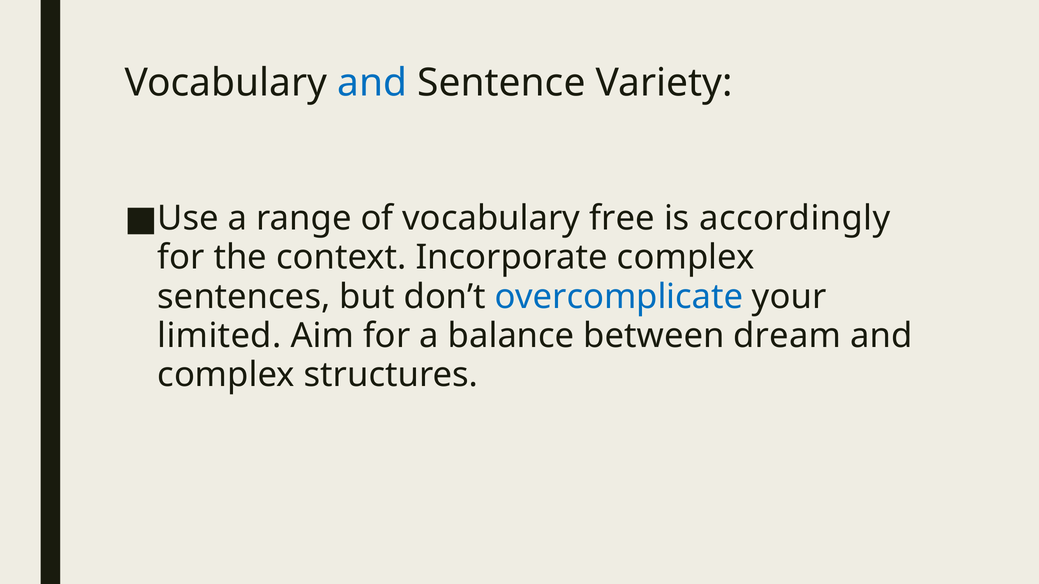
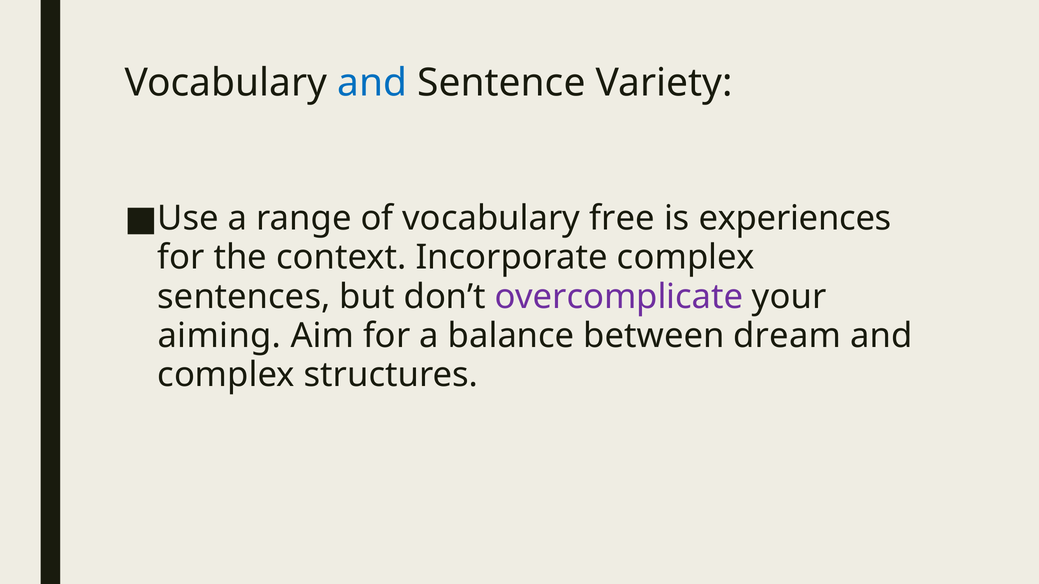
accordingly: accordingly -> experiences (795, 219)
overcomplicate colour: blue -> purple (619, 297)
limited: limited -> aiming (219, 336)
